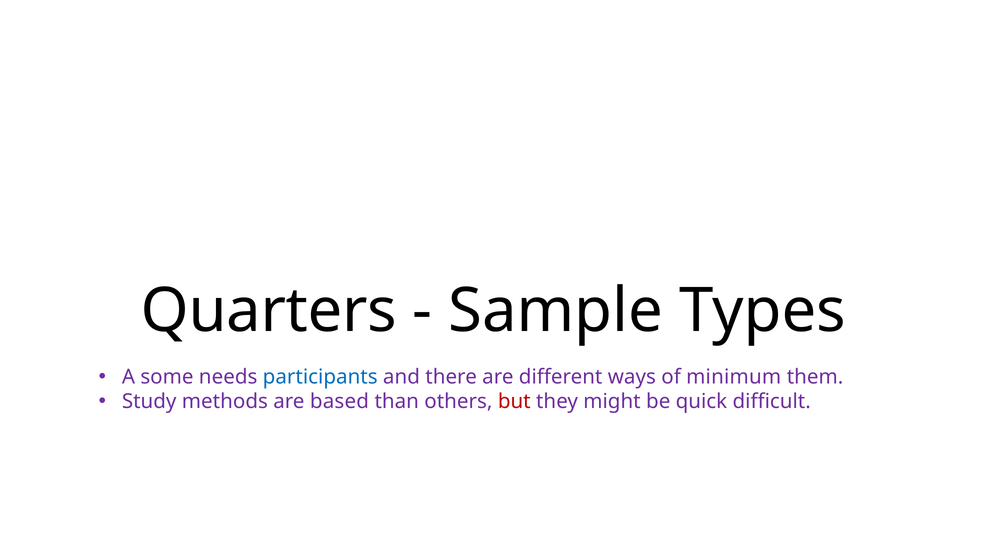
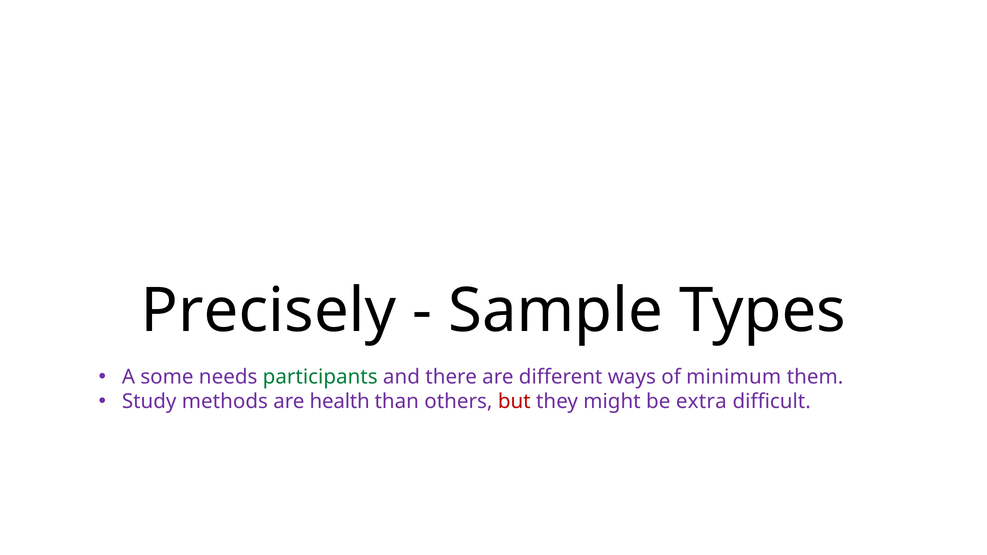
Quarters: Quarters -> Precisely (269, 311)
participants colour: blue -> green (320, 377)
based: based -> health (340, 402)
quick: quick -> extra (701, 402)
